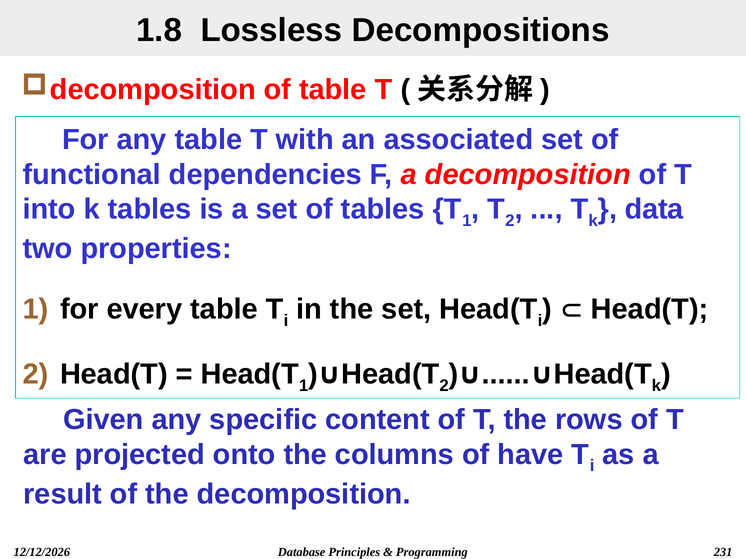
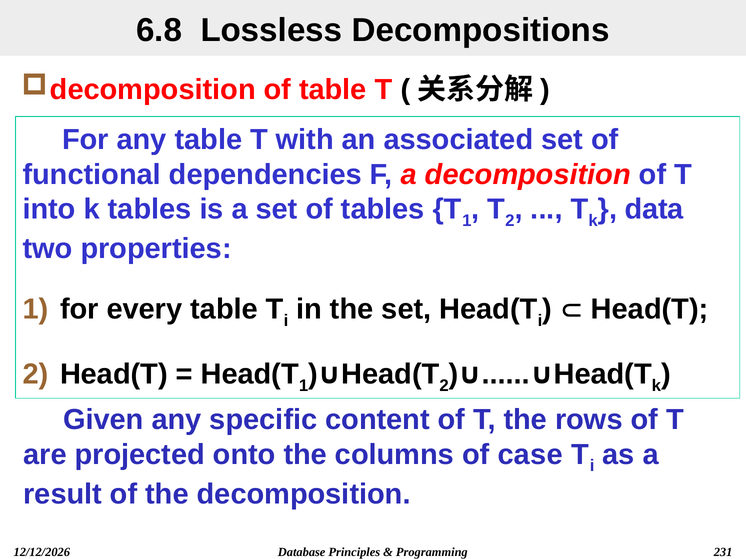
1.8: 1.8 -> 6.8 (159, 30)
have: have -> case (530, 455)
